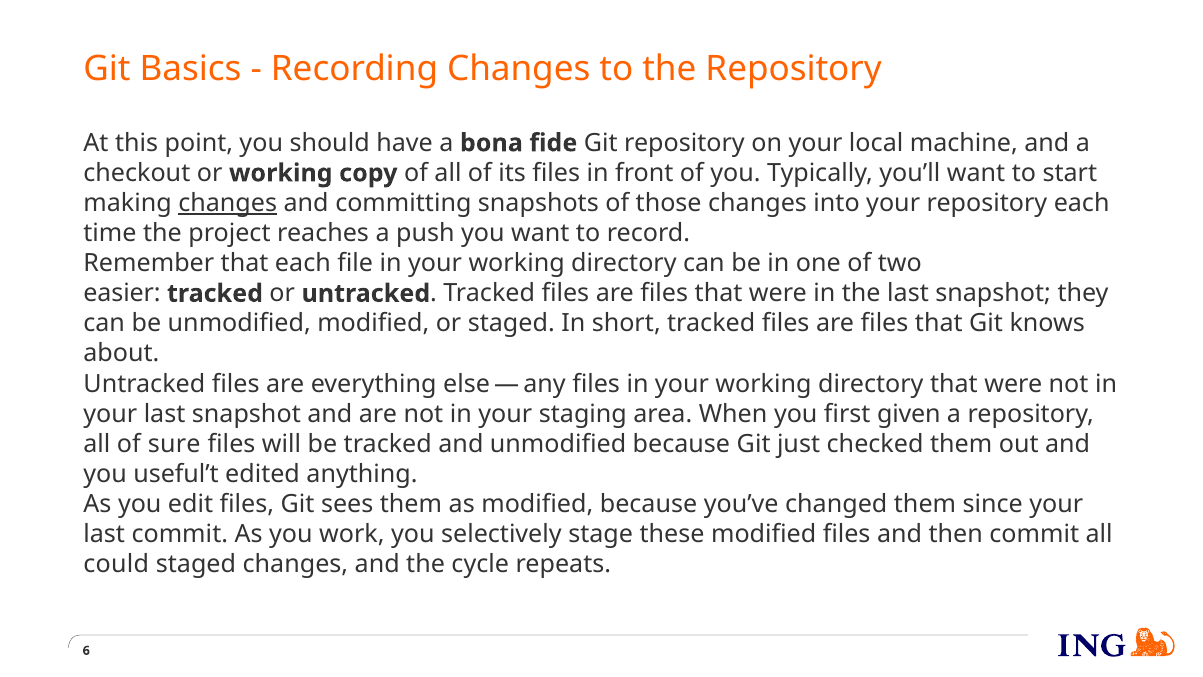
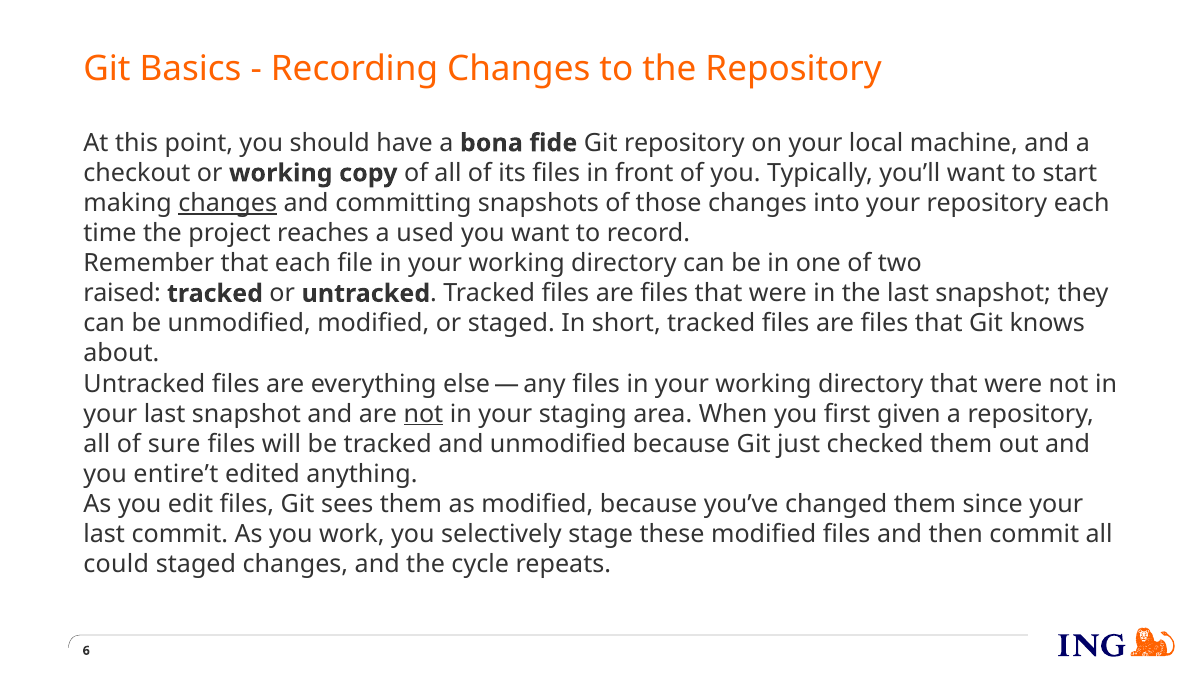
push: push -> used (425, 233)
easier: easier -> raised (122, 293)
not underline: none -> present (423, 414)
useful’t: useful’t -> entire’t (176, 474)
